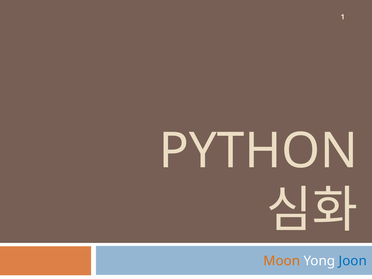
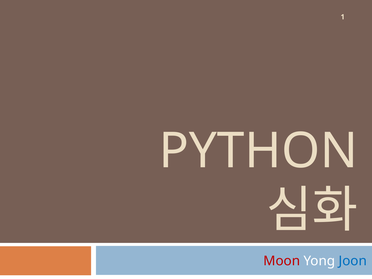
Moon colour: orange -> red (282, 261)
